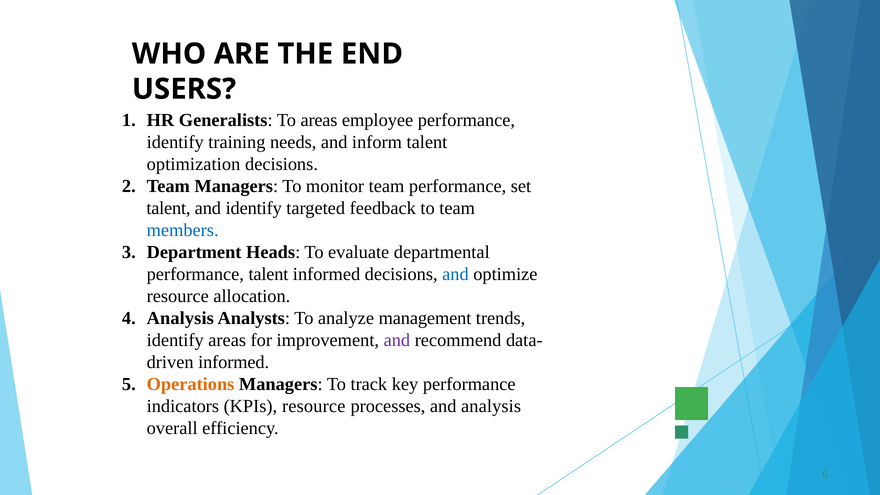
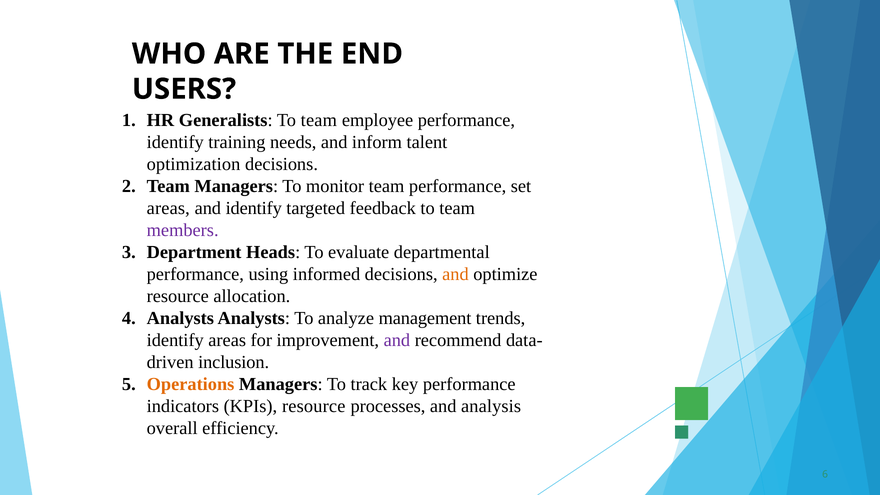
Generalists To areas: areas -> team (319, 120)
talent: talent -> areas (168, 208)
members colour: blue -> purple (183, 230)
performance talent: talent -> using (268, 274)
and colour: blue -> orange (455, 274)
Analysis: Analysis -> Analysts (180, 318)
informed: informed -> inclusion (234, 362)
